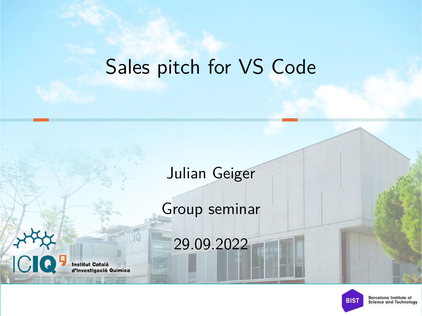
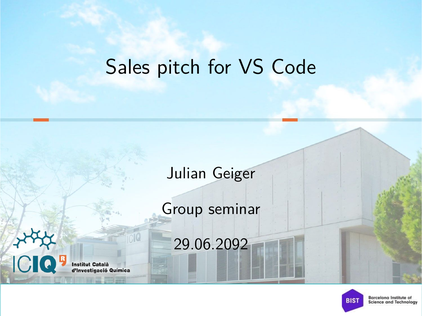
29.09.2022: 29.09.2022 -> 29.06.2092 (211, 244)
